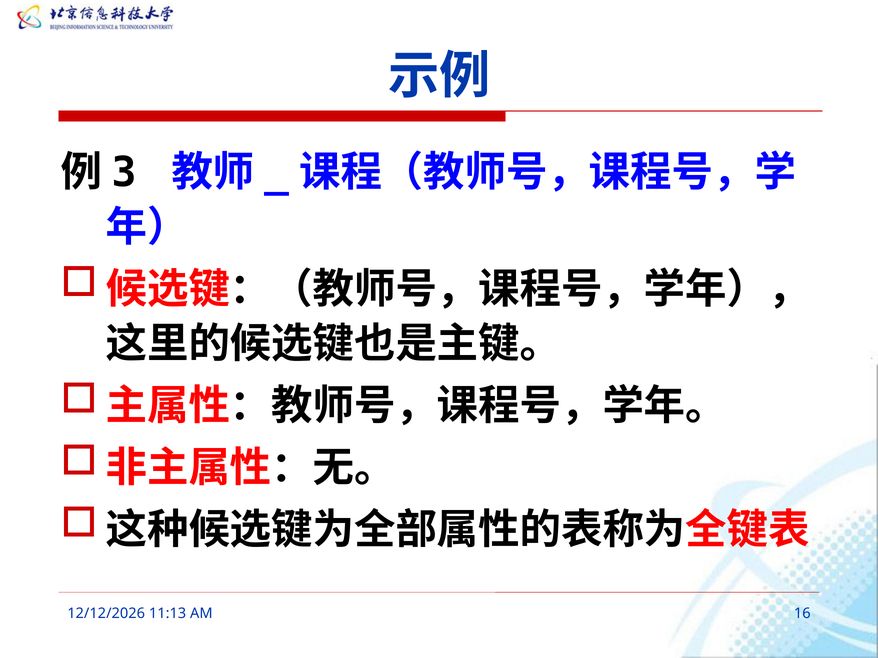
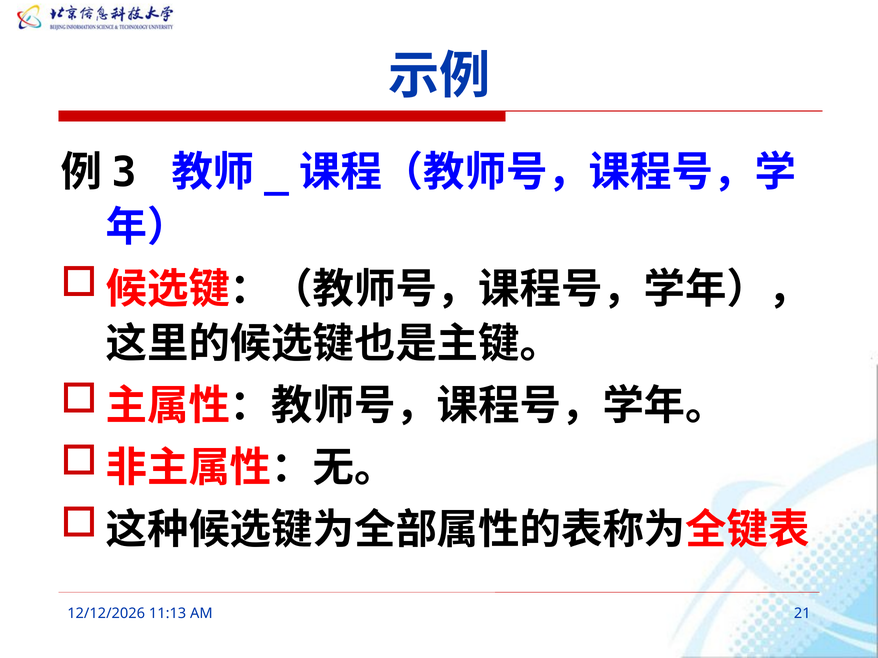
16: 16 -> 21 (802, 614)
